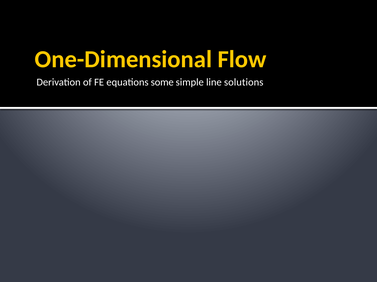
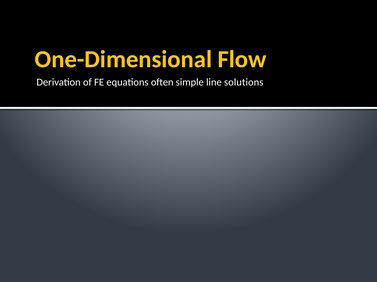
some: some -> often (162, 82)
